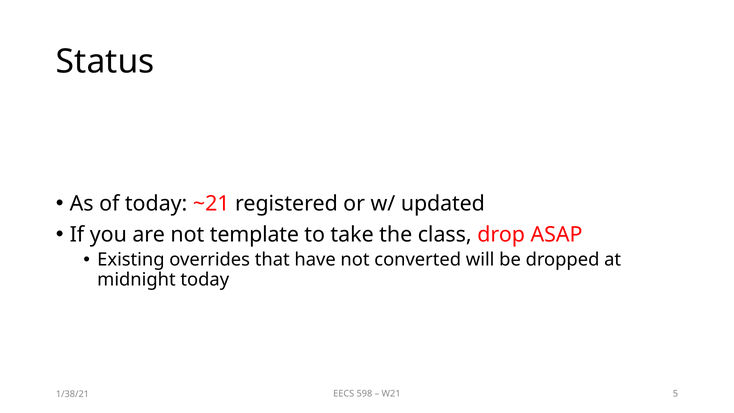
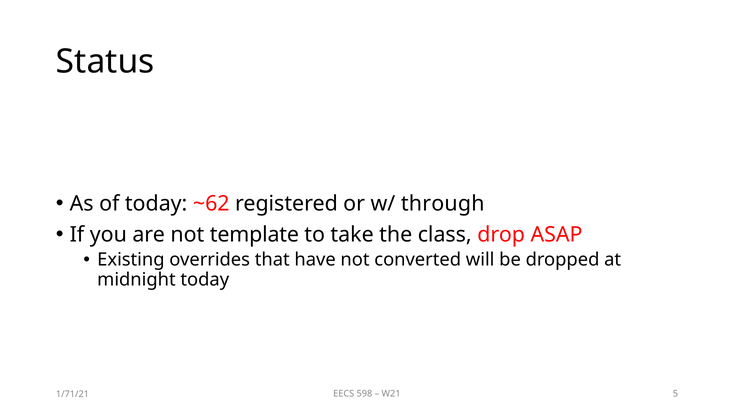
~21: ~21 -> ~62 (211, 204)
updated: updated -> through (443, 204)
1/38/21: 1/38/21 -> 1/71/21 (72, 394)
